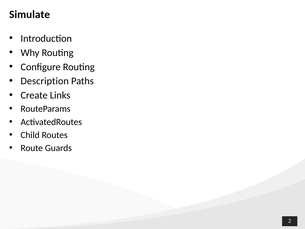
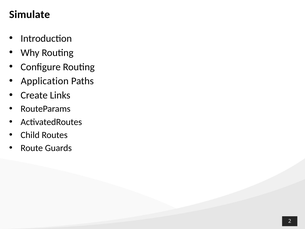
Description: Description -> Application (45, 81)
